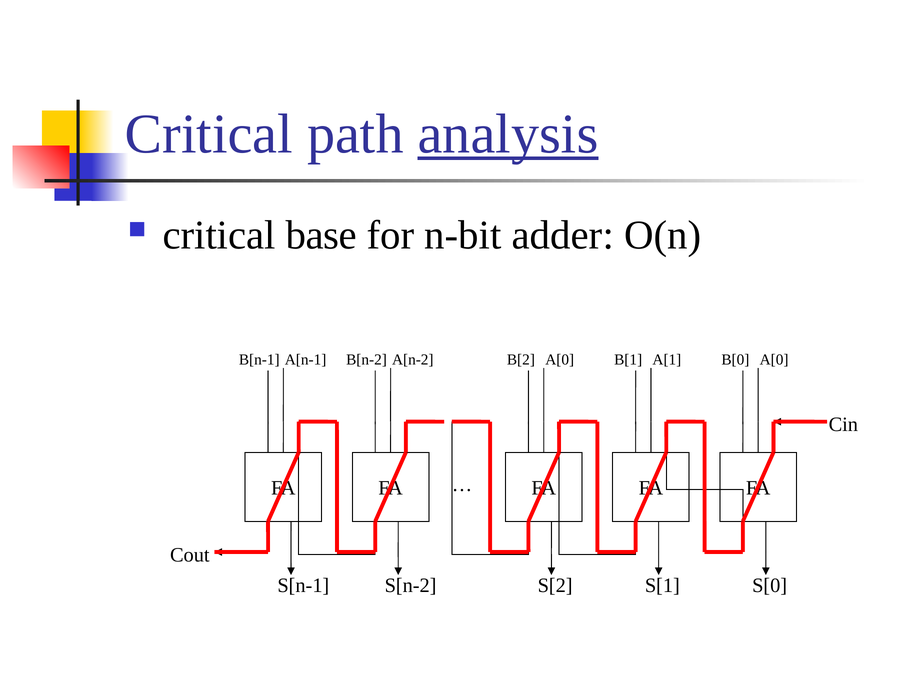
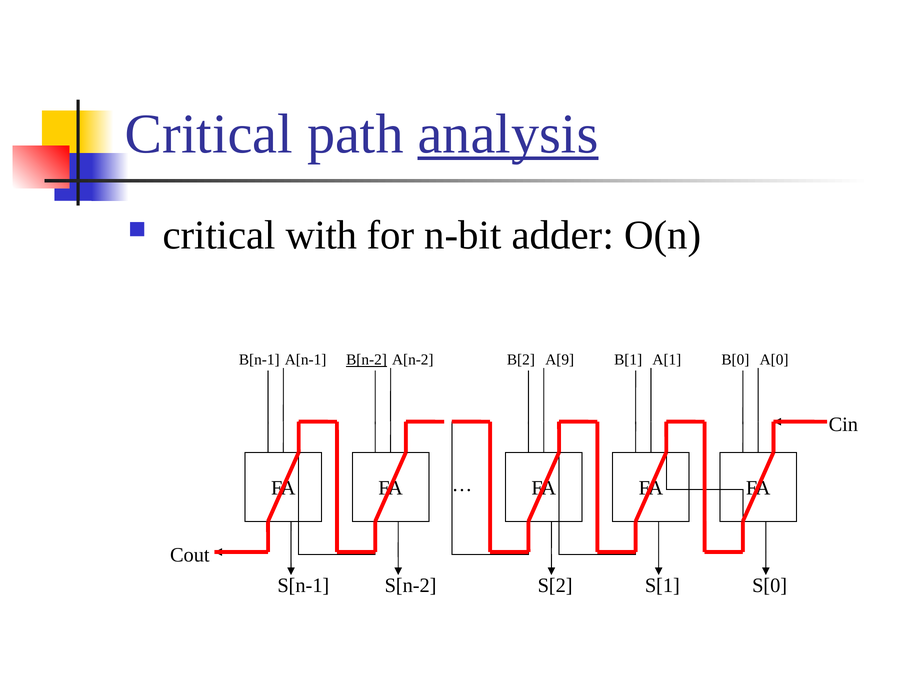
base: base -> with (321, 235)
B[n-2 underline: none -> present (367, 359)
A[0: A[0 -> A[9 (560, 359)
